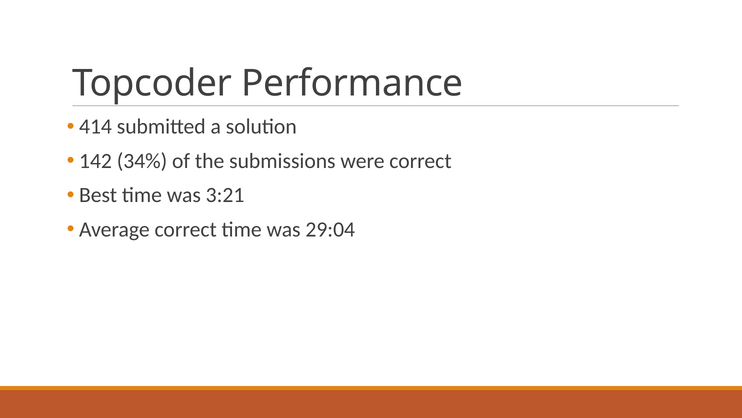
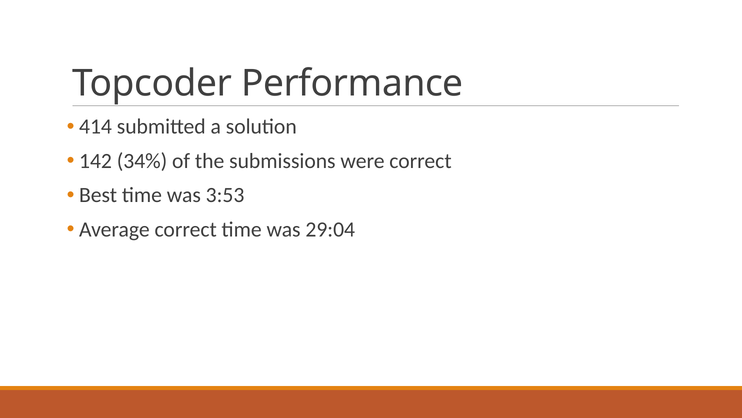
3:21: 3:21 -> 3:53 (225, 195)
